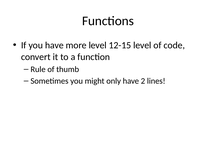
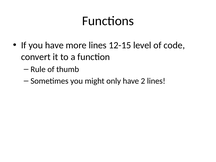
more level: level -> lines (98, 45)
